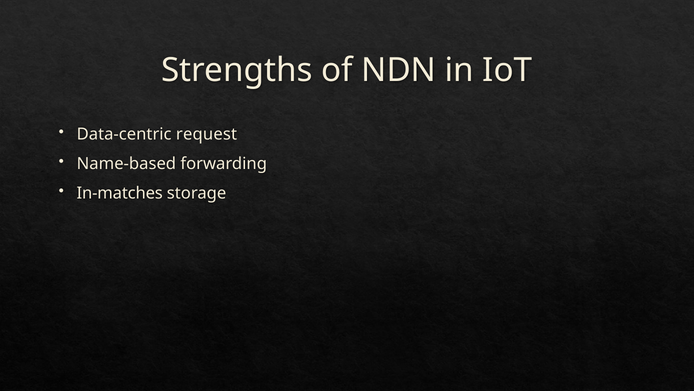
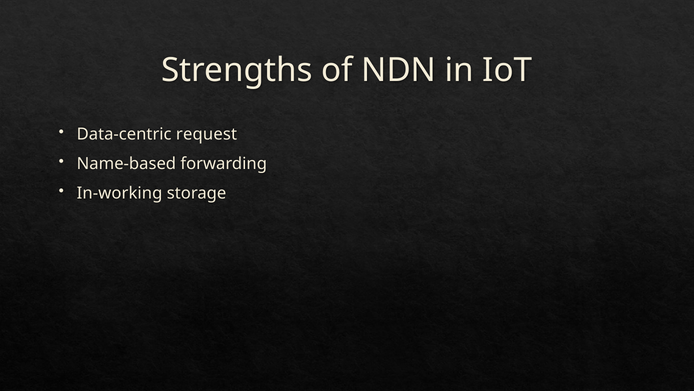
In-matches: In-matches -> In-working (120, 193)
